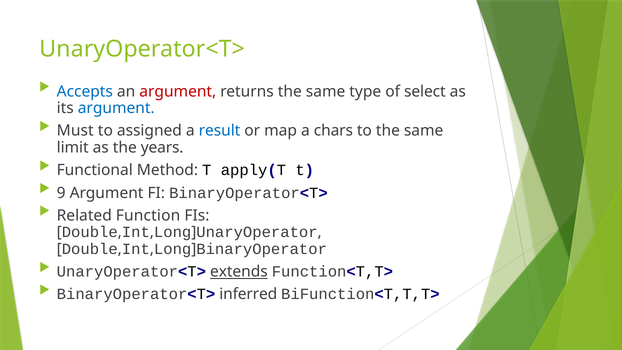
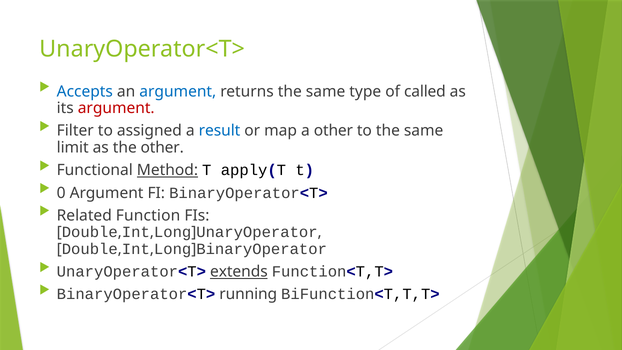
argument colour: red -> blue (178, 91)
select: select -> called (425, 91)
argument colour: blue -> red (116, 108)
Must: Must -> Filter (75, 131)
a chars: chars -> other (333, 131)
the years: years -> other (162, 148)
Method underline: none -> present (167, 170)
9: 9 -> 0 (61, 193)
inferred: inferred -> running (248, 294)
